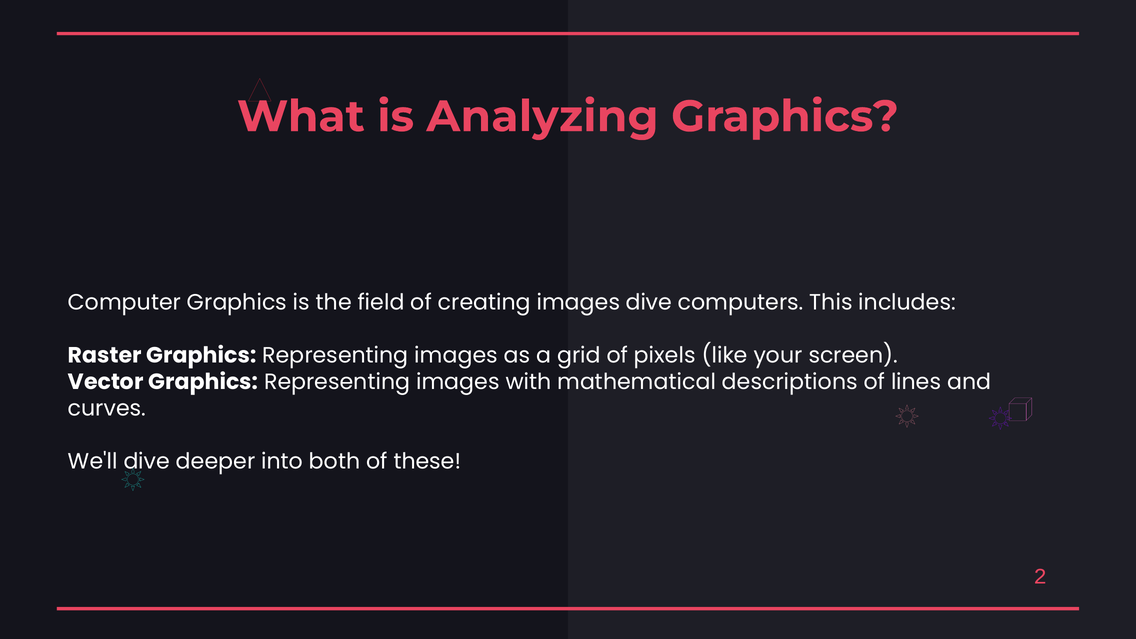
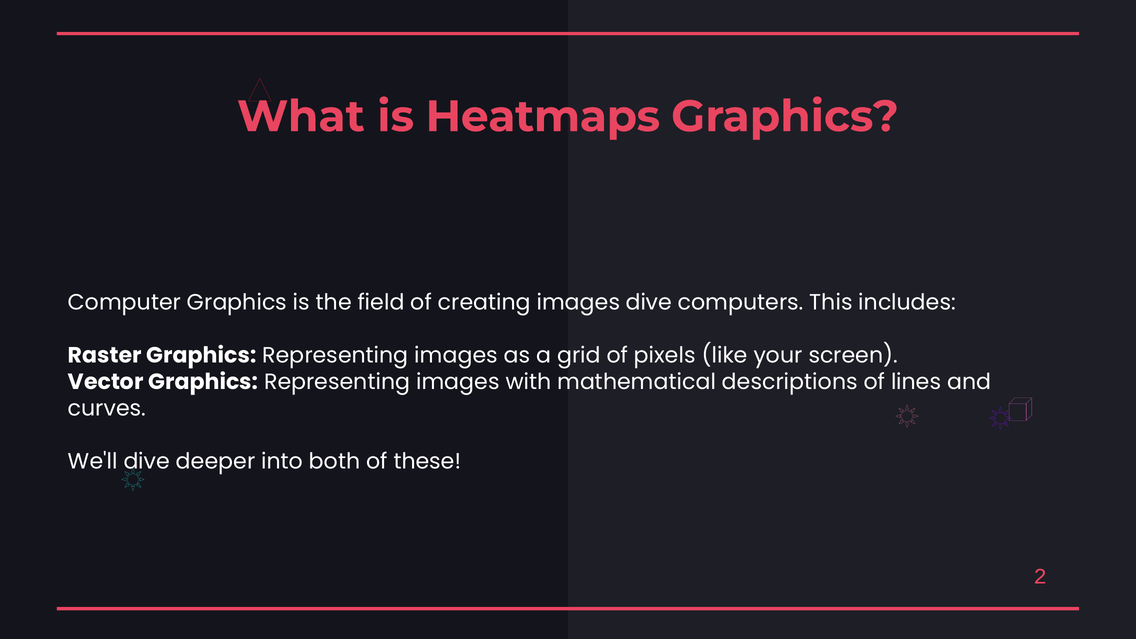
Analyzing: Analyzing -> Heatmaps (543, 117)
